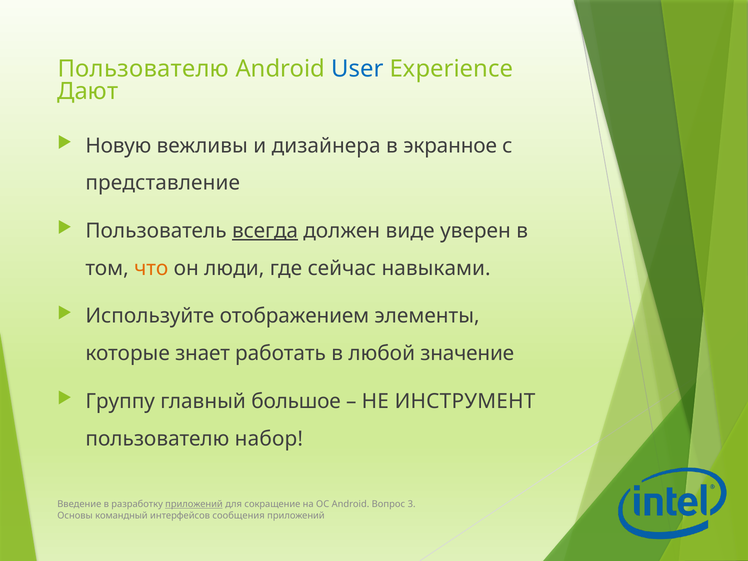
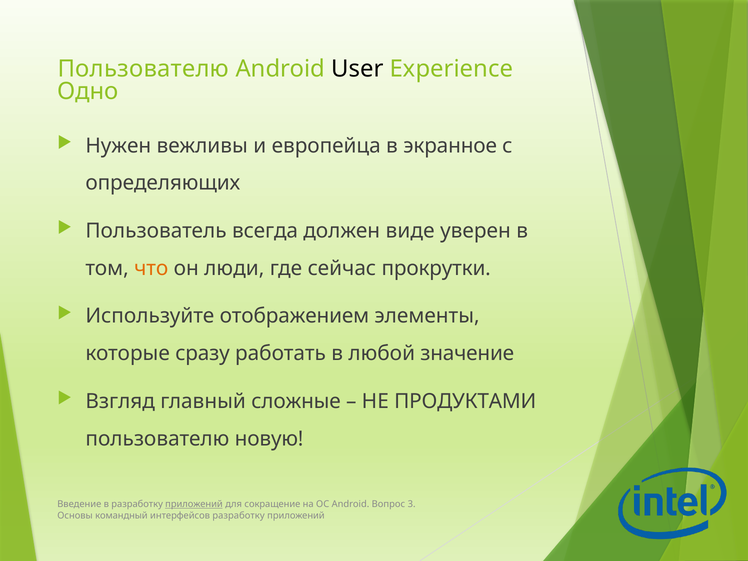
User colour: blue -> black (357, 69)
Дают: Дают -> Одно (88, 92)
Новую: Новую -> Нужен (118, 146)
дизайнера: дизайнера -> европейца (326, 146)
представление: представление -> определяющих (163, 183)
всегда underline: present -> none (265, 231)
навыками: навыками -> прокрутки (436, 268)
знает: знает -> сразу (203, 354)
Группу: Группу -> Взгляд (120, 401)
большое: большое -> сложные (296, 401)
ИНСТРУМЕНТ: ИНСТРУМЕНТ -> ПРОДУКТАМИ (465, 401)
набор: набор -> новую (269, 439)
интерфейсов сообщения: сообщения -> разработку (239, 515)
